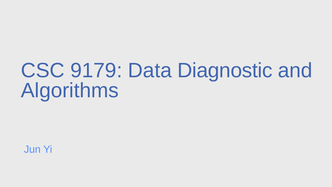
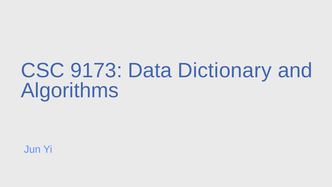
9179: 9179 -> 9173 (96, 71)
Diagnostic: Diagnostic -> Dictionary (225, 71)
